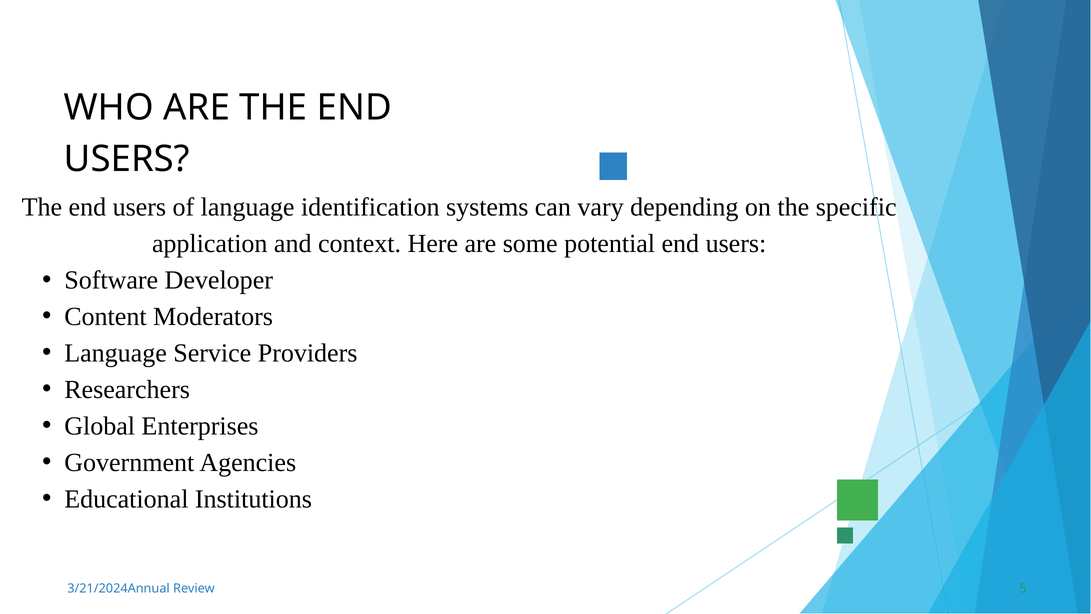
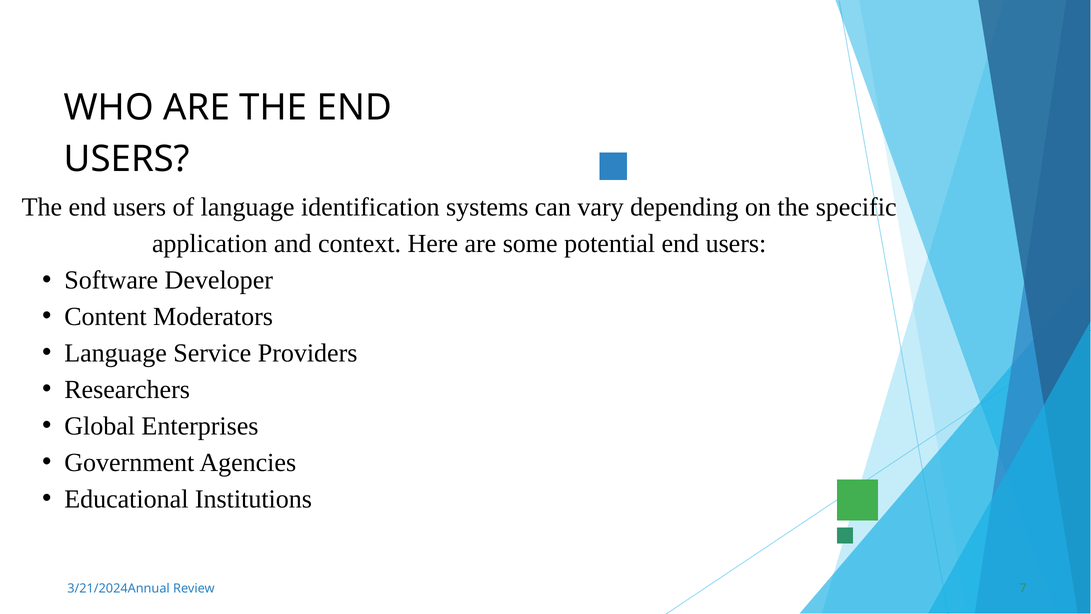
5: 5 -> 7 (1023, 588)
